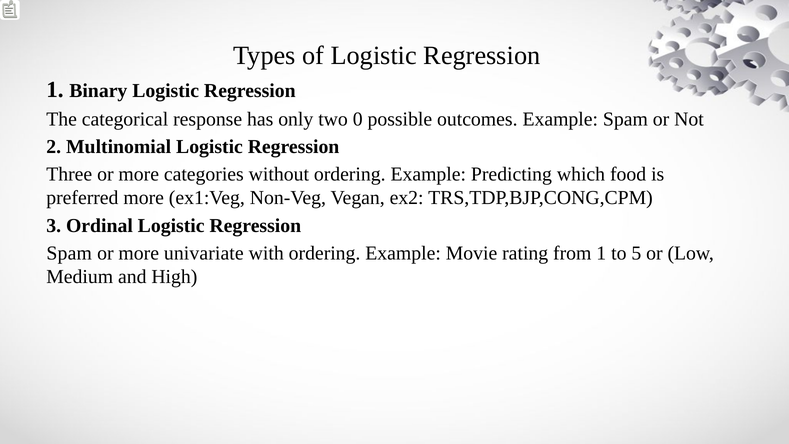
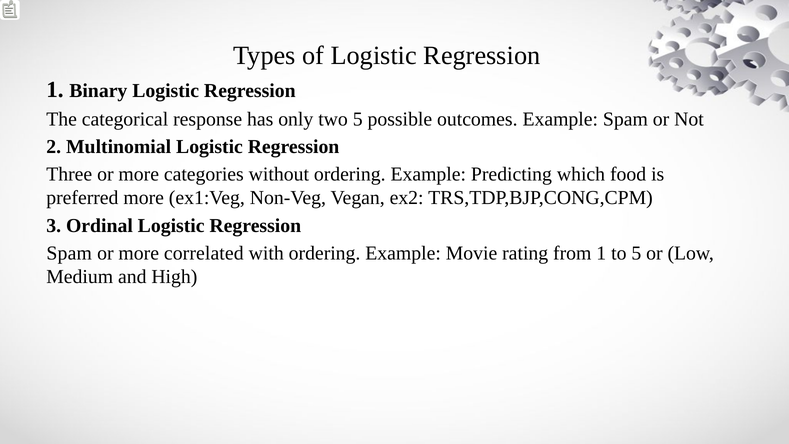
two 0: 0 -> 5 (358, 119)
univariate: univariate -> correlated (204, 253)
